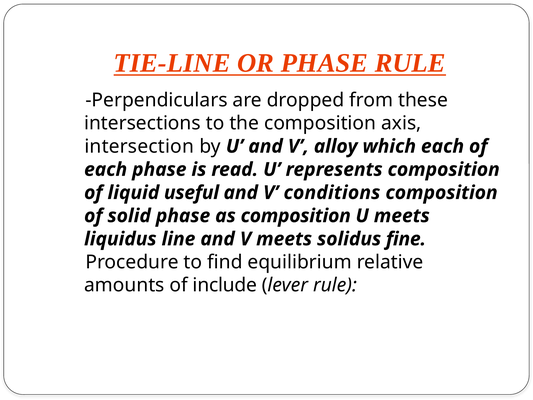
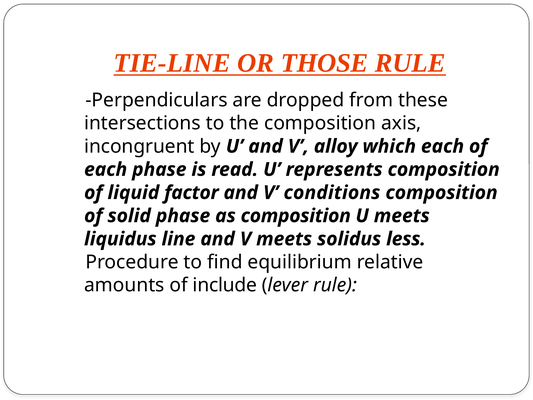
OR PHASE: PHASE -> THOSE (325, 63)
intersection: intersection -> incongruent (139, 146)
useful: useful -> factor (192, 193)
fine: fine -> less (406, 239)
